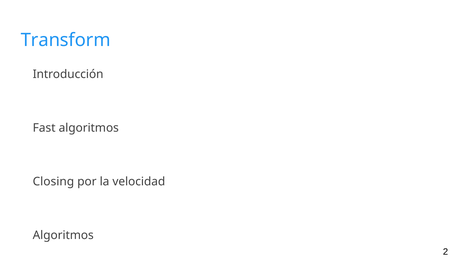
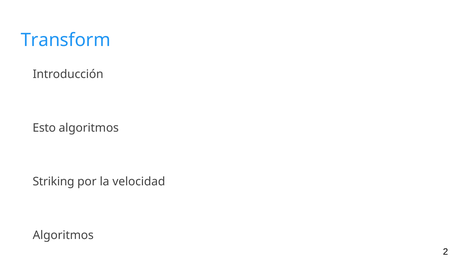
Fast: Fast -> Esto (44, 128)
Closing: Closing -> Striking (54, 182)
